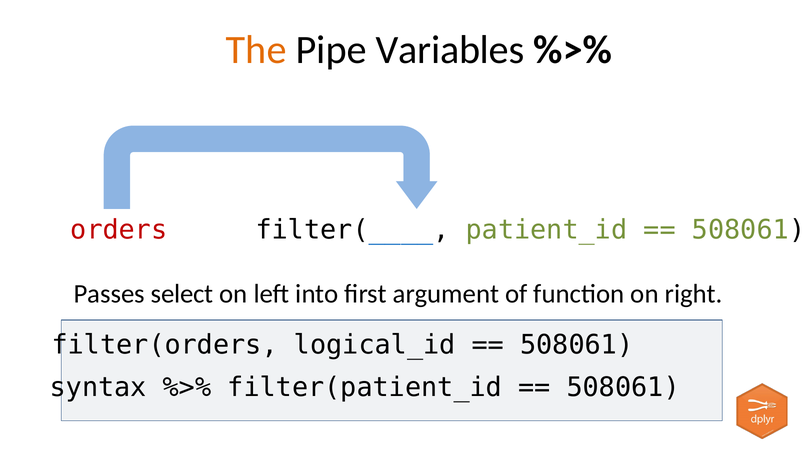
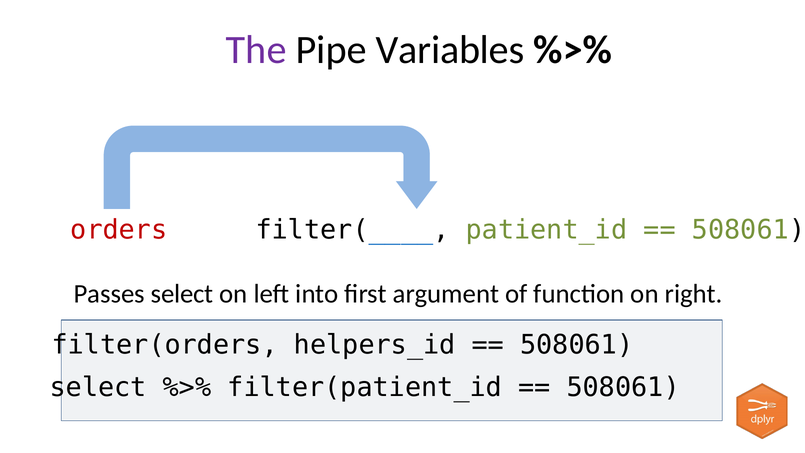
The colour: orange -> purple (256, 50)
logical_id: logical_id -> helpers_id (375, 345)
syntax: syntax -> select (98, 387)
